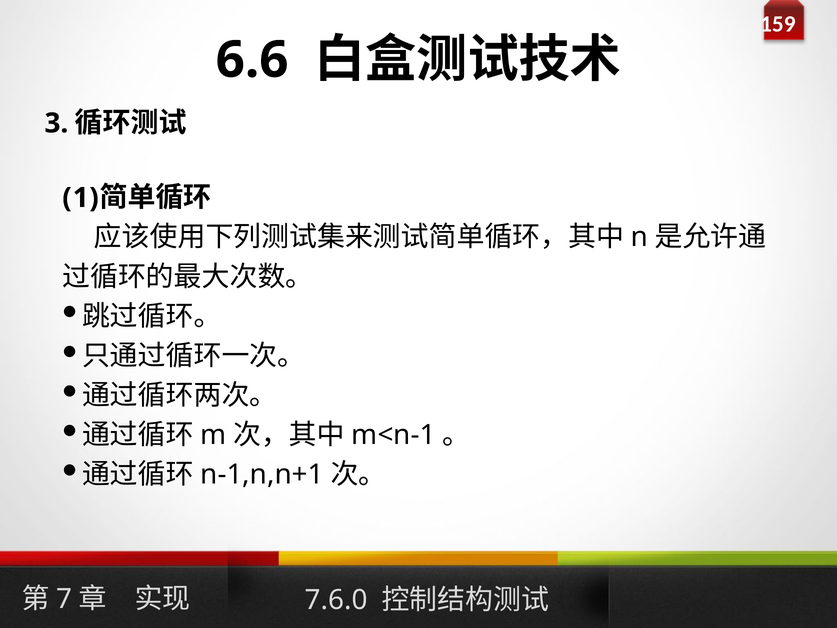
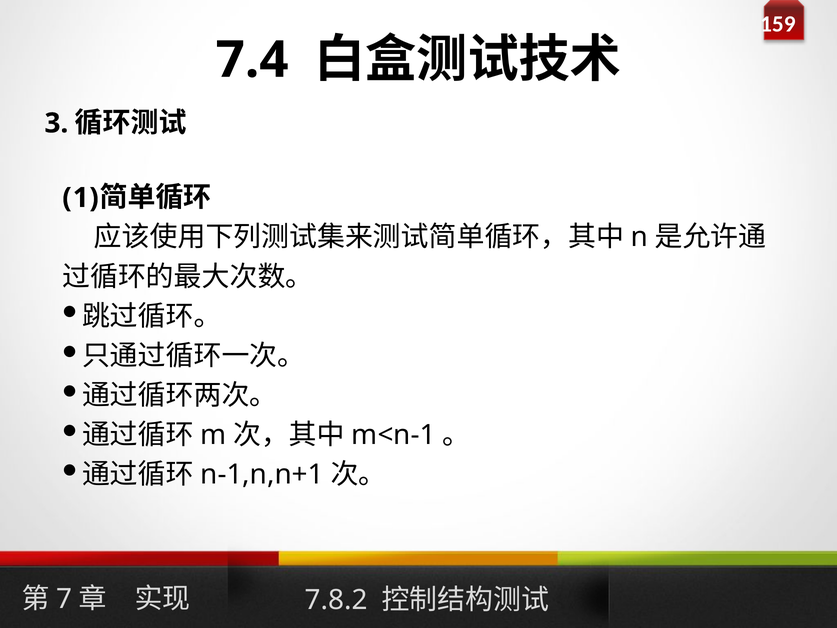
6.6: 6.6 -> 7.4 (252, 60)
7.6.0: 7.6.0 -> 7.8.2 (336, 600)
